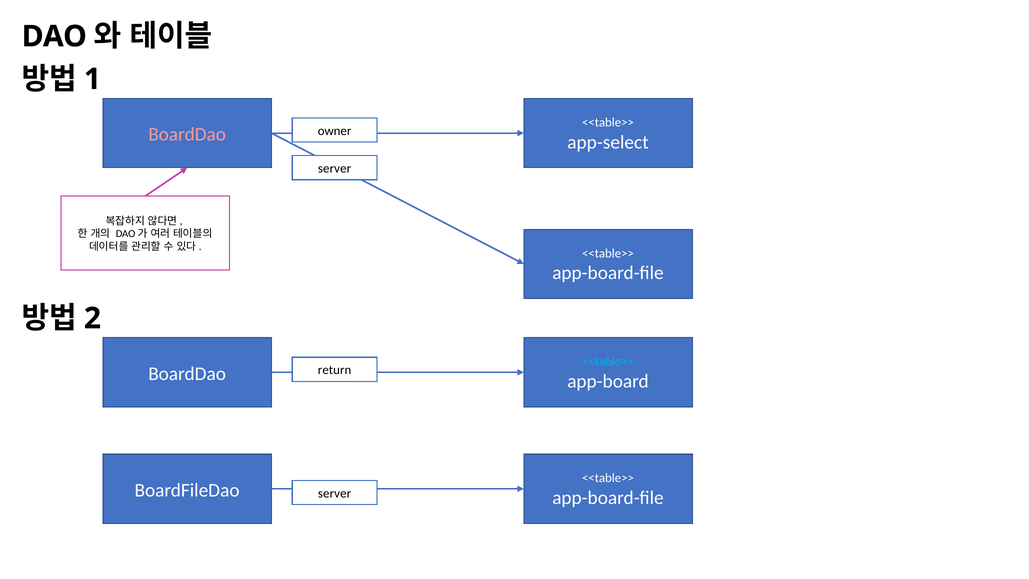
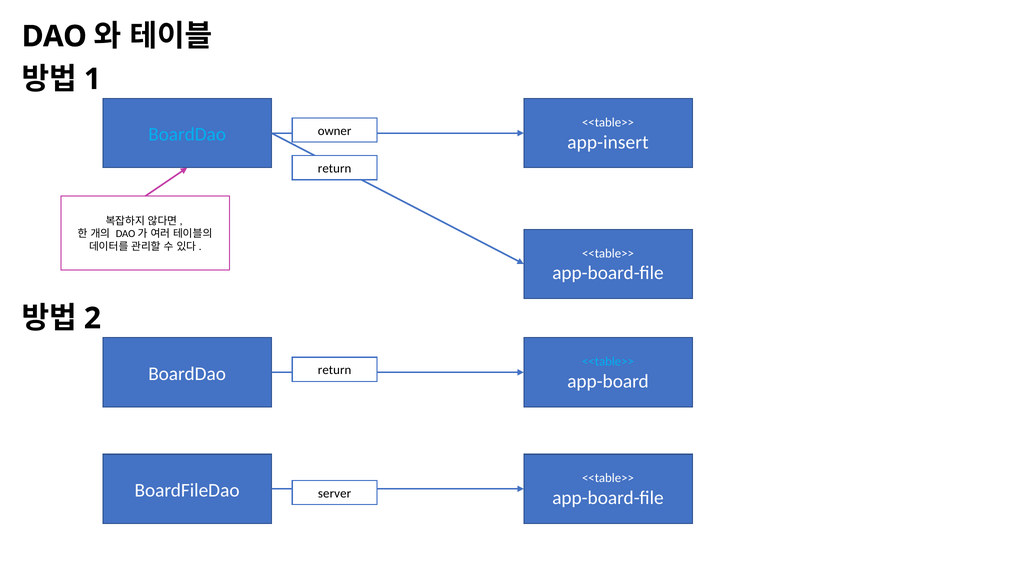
BoardDao colour: pink -> light blue (187, 134)
app-select: app-select -> app-insert (608, 142)
server: server -> return (335, 169)
